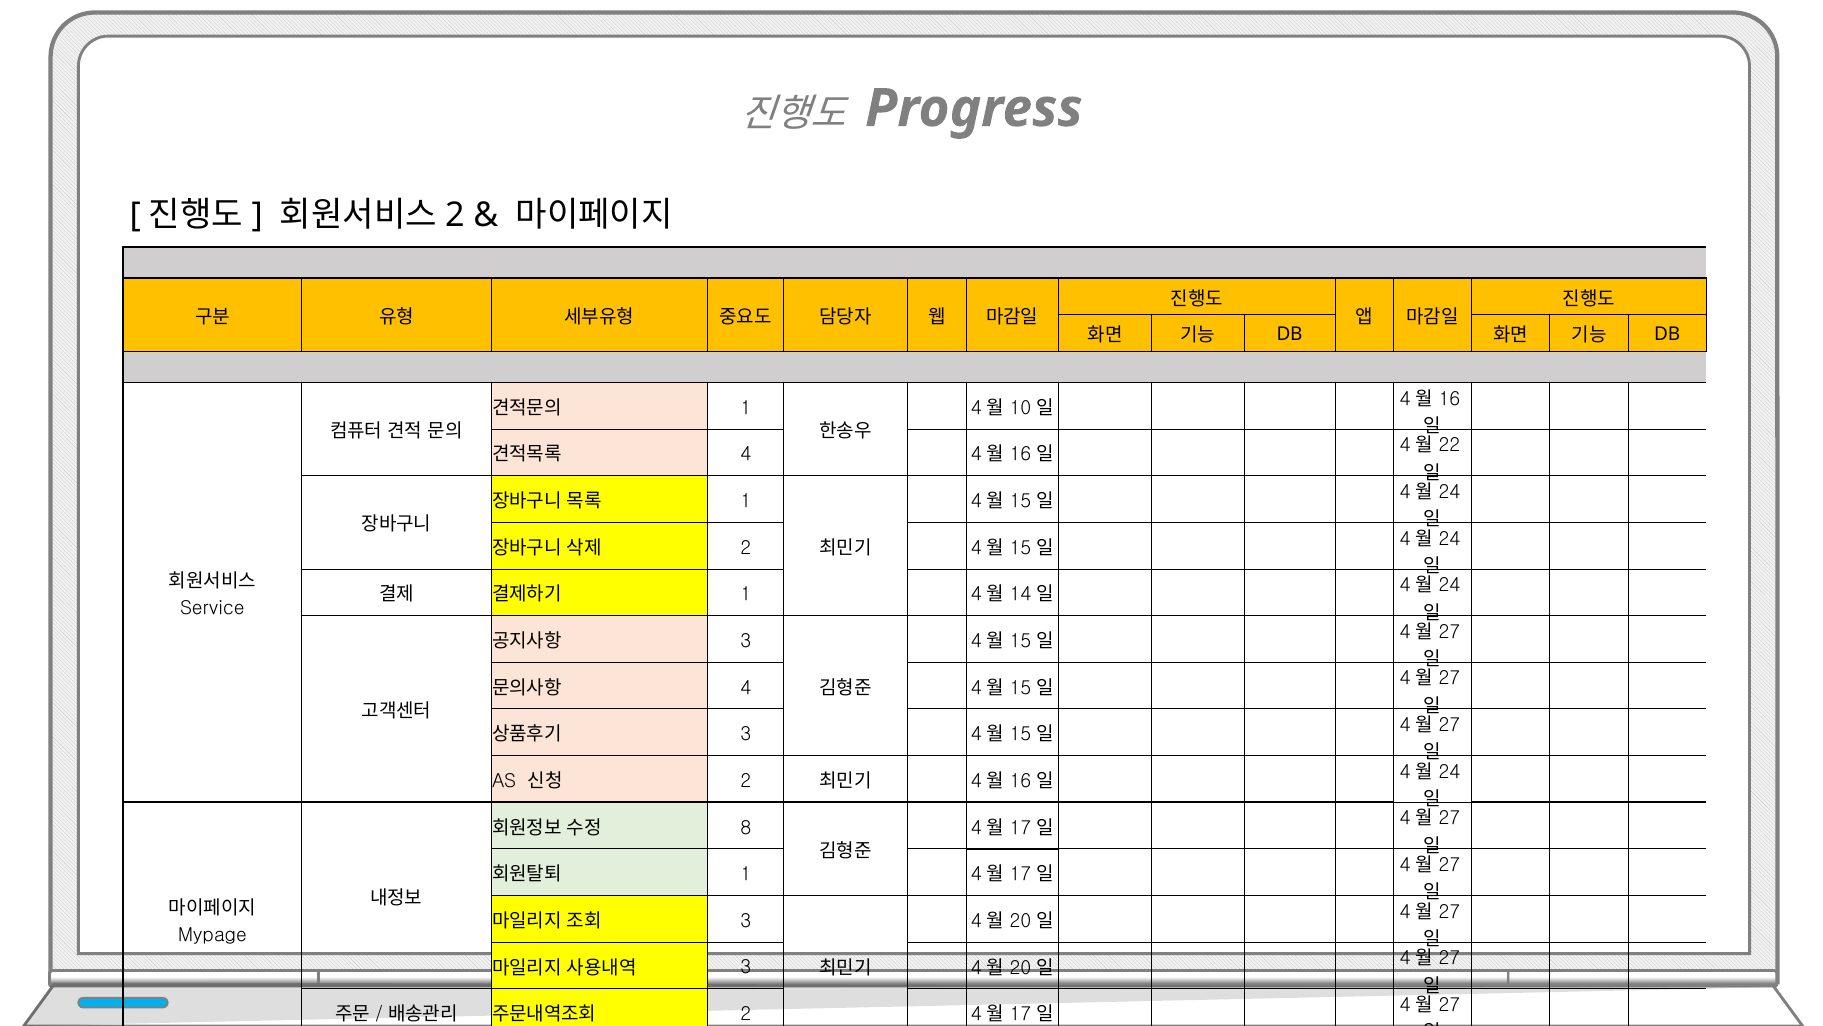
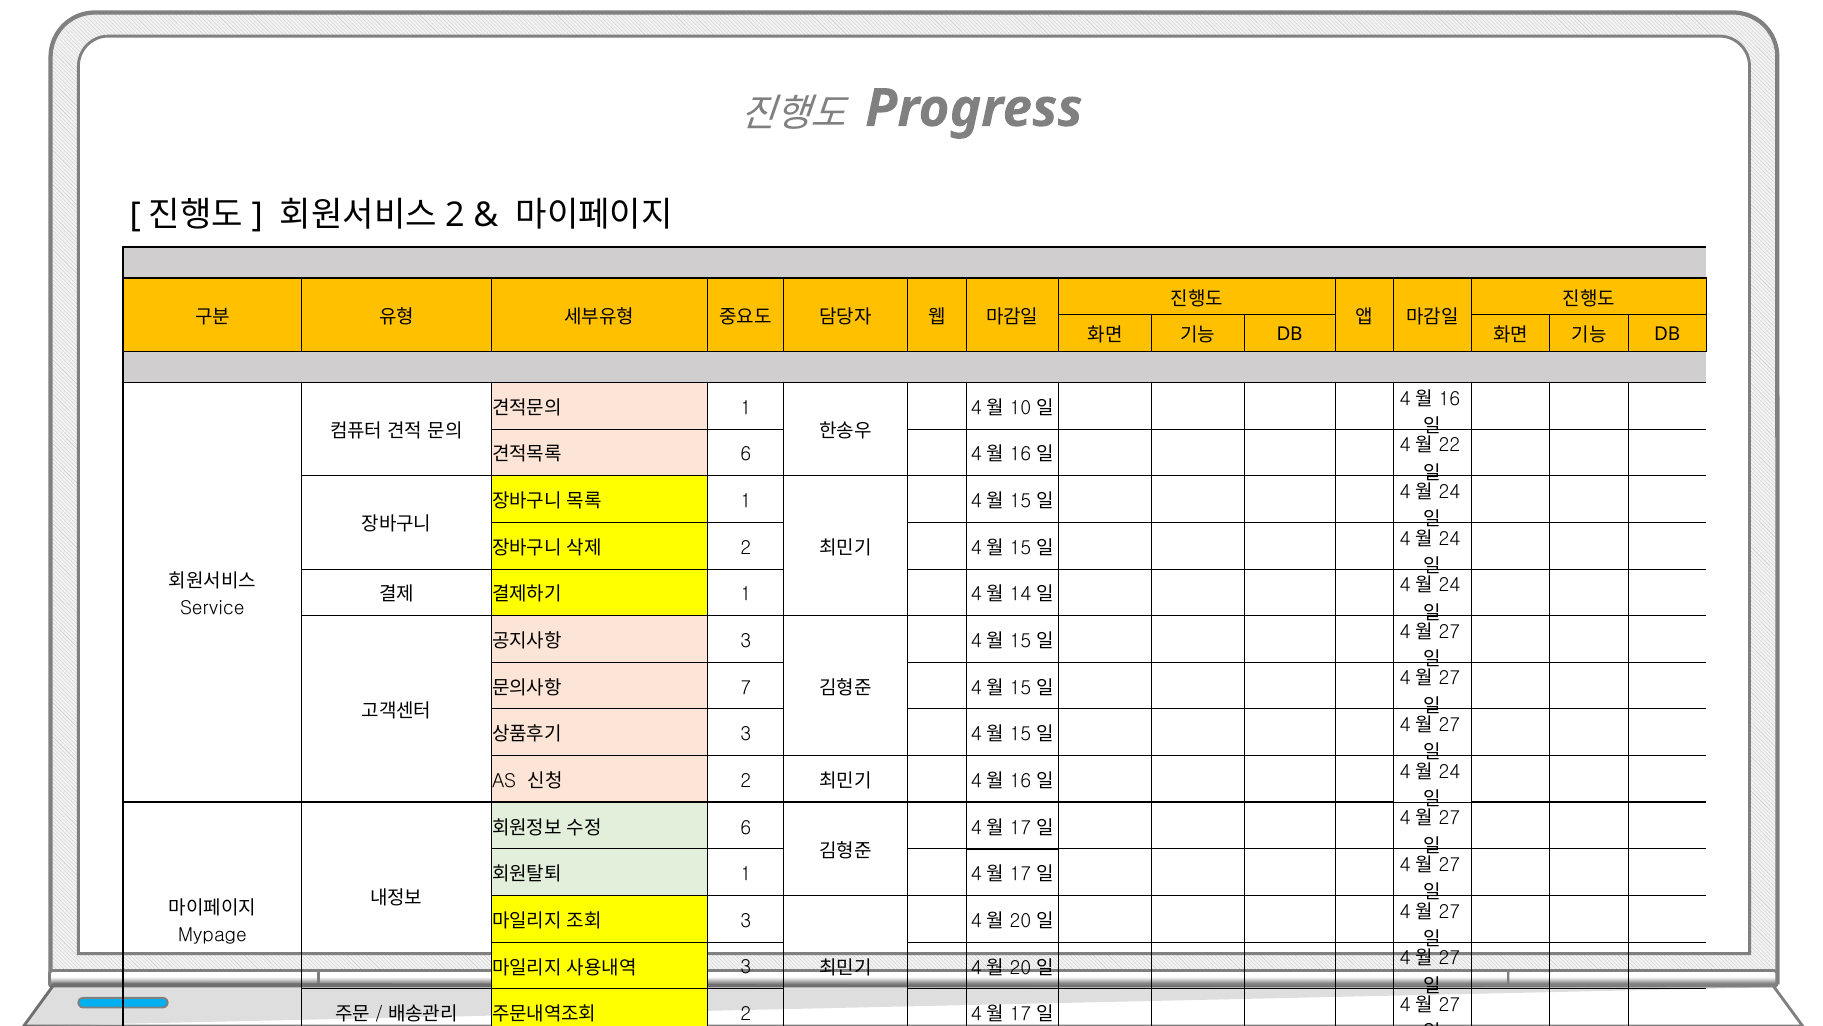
4: 4 -> 6 (746, 454)
4: 4 -> 7 (746, 687)
8: 8 -> 6 (746, 827)
